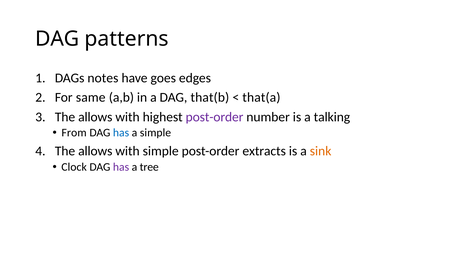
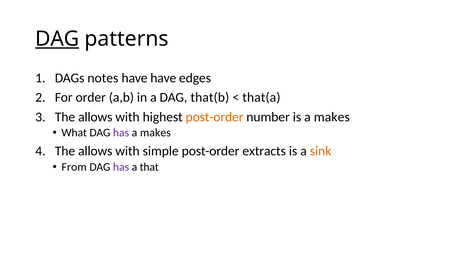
DAG underline: none -> present (57, 39)
have goes: goes -> have (163, 78)
same: same -> order (91, 98)
post-order colour: purple -> orange (215, 117)
is a talking: talking -> makes (332, 117)
From: From -> What (74, 133)
has colour: blue -> purple (121, 133)
simple: simple -> makes (155, 133)
Clock: Clock -> From (74, 167)
tree: tree -> that (149, 167)
